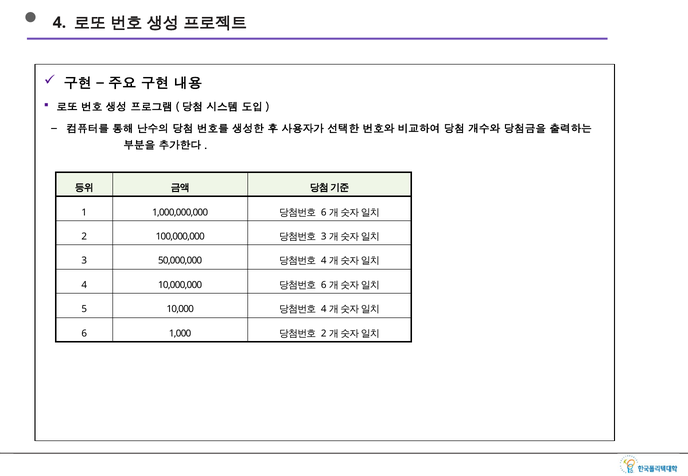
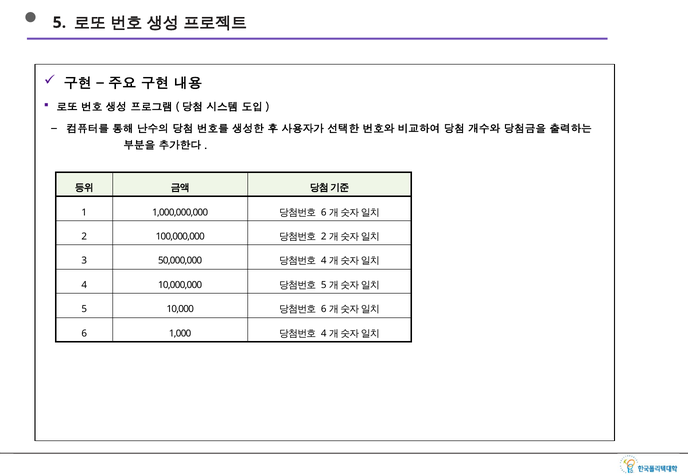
4: 4 -> 5 (59, 23)
3: 3 -> 2 (324, 237)
6: 6 -> 5 (324, 285)
4: 4 -> 6 (324, 309)
2: 2 -> 4 (324, 334)
